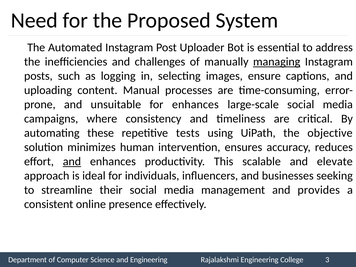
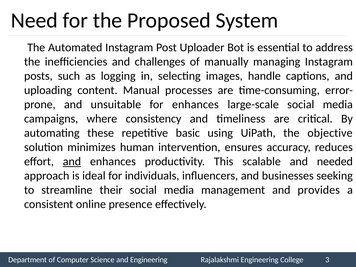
managing underline: present -> none (277, 62)
ensure: ensure -> handle (264, 76)
tests: tests -> basic (188, 133)
elevate: elevate -> needed (335, 161)
